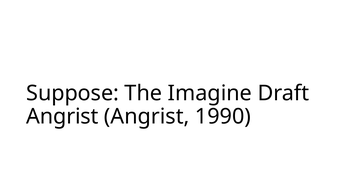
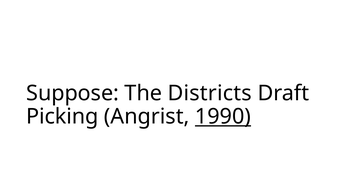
Imagine: Imagine -> Districts (210, 93)
Angrist: Angrist -> Picking (62, 116)
1990 underline: none -> present (223, 116)
